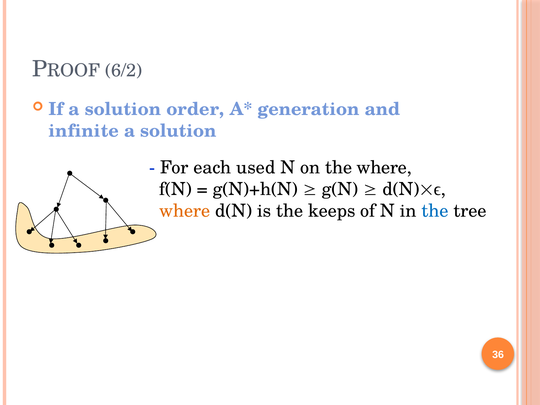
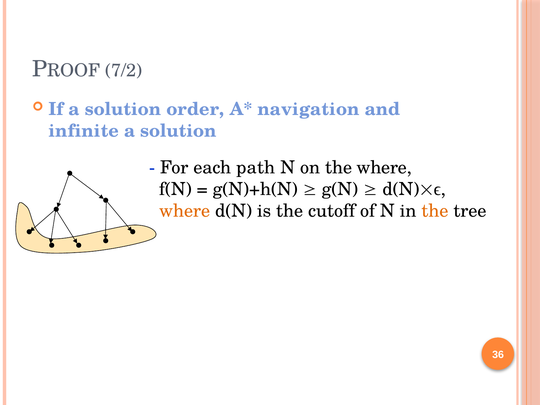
6/2: 6/2 -> 7/2 (124, 71)
generation: generation -> navigation (308, 109)
used: used -> path (256, 168)
keeps: keeps -> cutoff (332, 211)
the colour: blue -> orange (435, 211)
